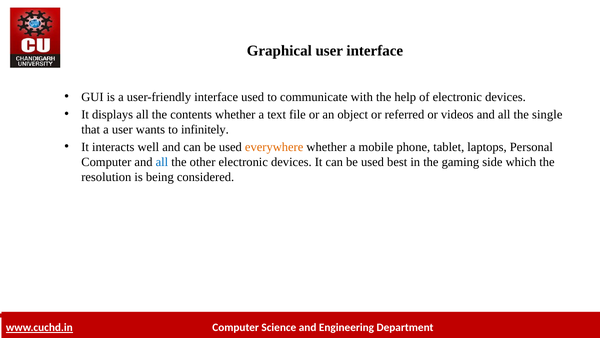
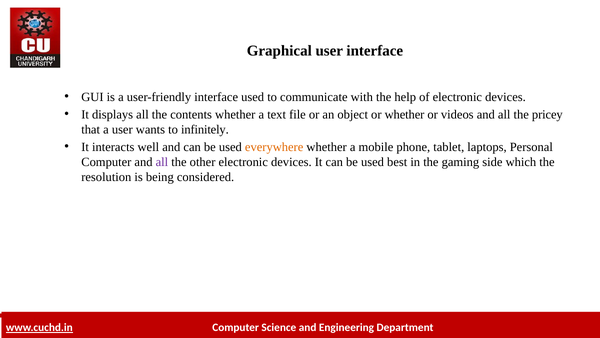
or referred: referred -> whether (405, 114)
single: single -> pricey (547, 114)
all colour: blue -> purple (162, 162)
